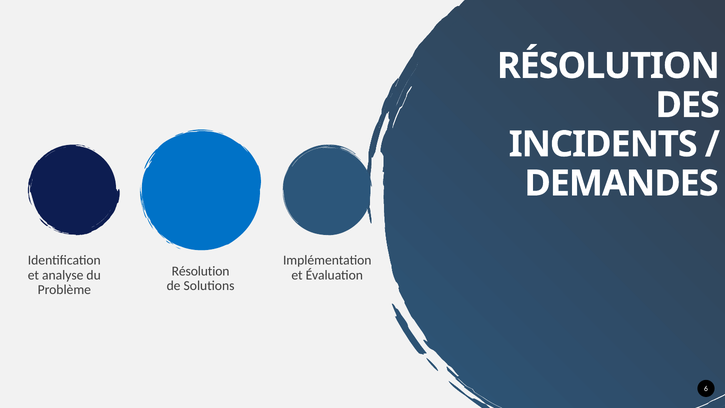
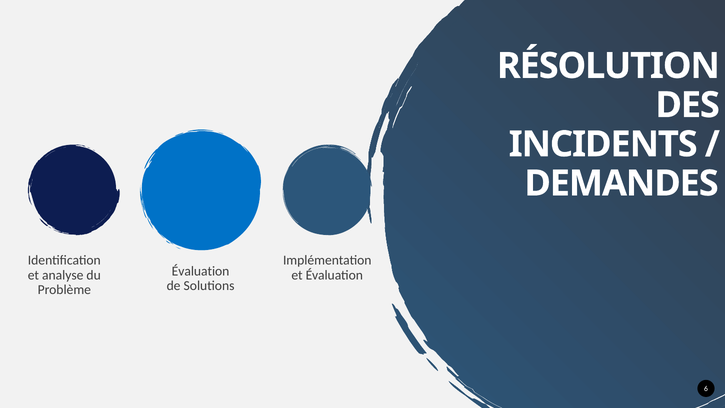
Résolution: Résolution -> Évaluation (201, 271)
